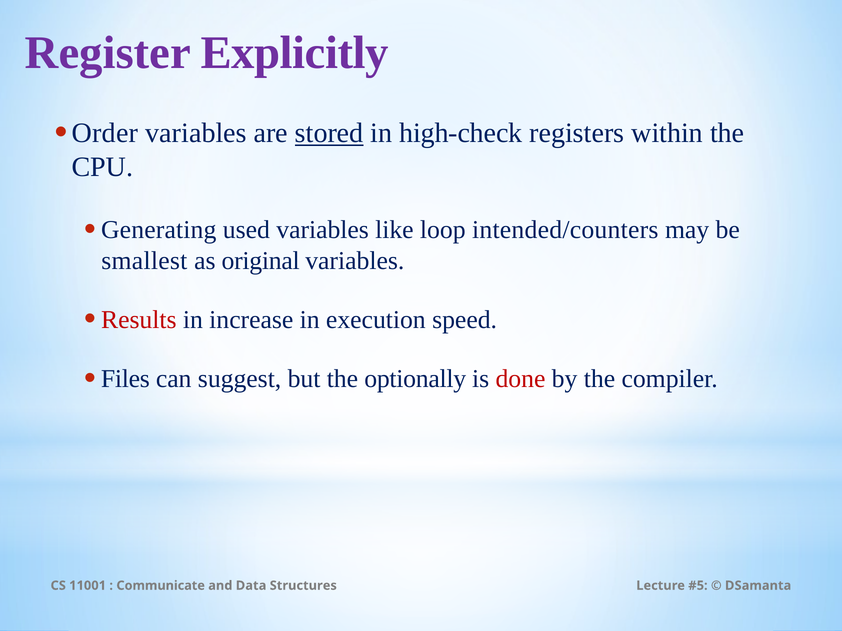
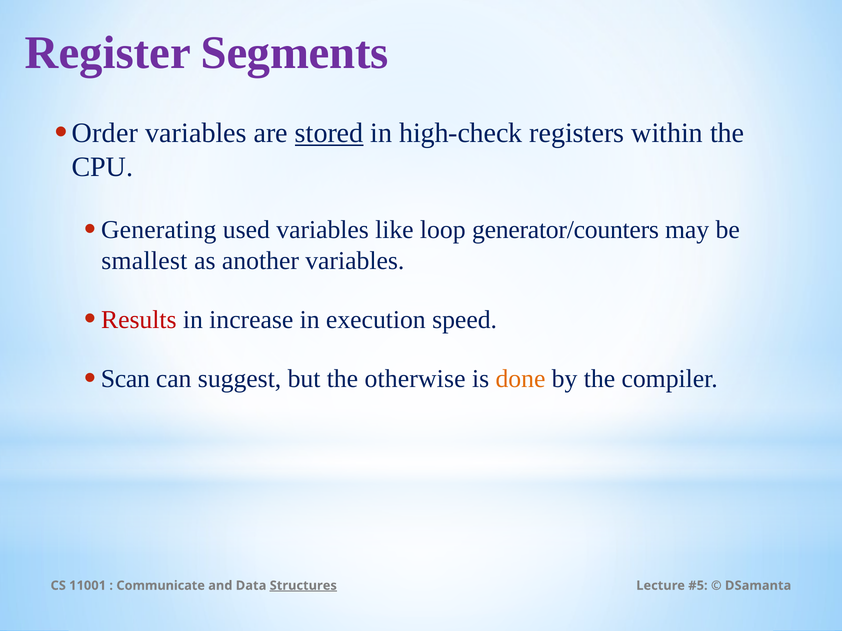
Explicitly: Explicitly -> Segments (295, 53)
intended/counters: intended/counters -> generator/counters (566, 230)
original: original -> another (260, 261)
Files: Files -> Scan (125, 379)
optionally: optionally -> otherwise (415, 379)
done colour: red -> orange (520, 379)
Structures underline: none -> present (303, 586)
